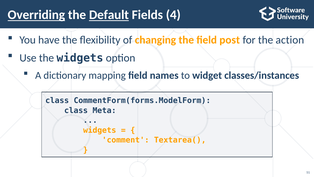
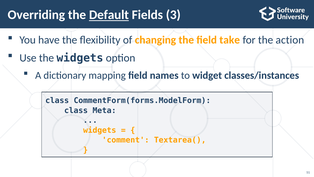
Overriding underline: present -> none (36, 15)
4: 4 -> 3 (173, 15)
post: post -> take (230, 40)
